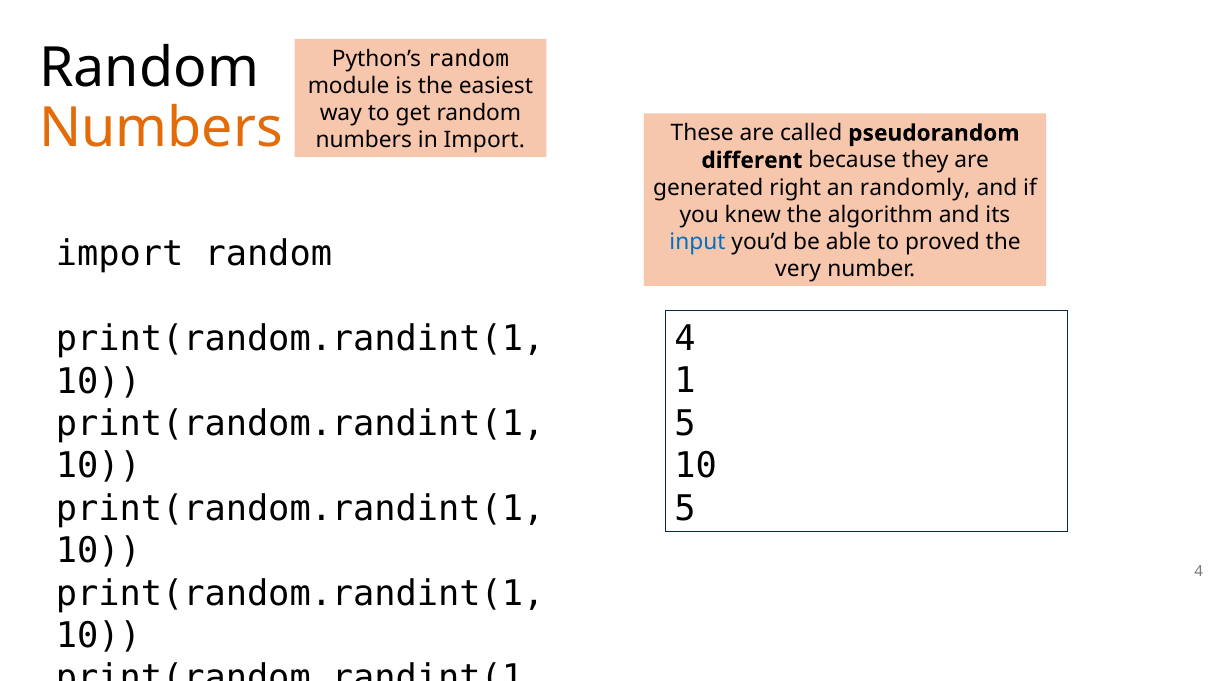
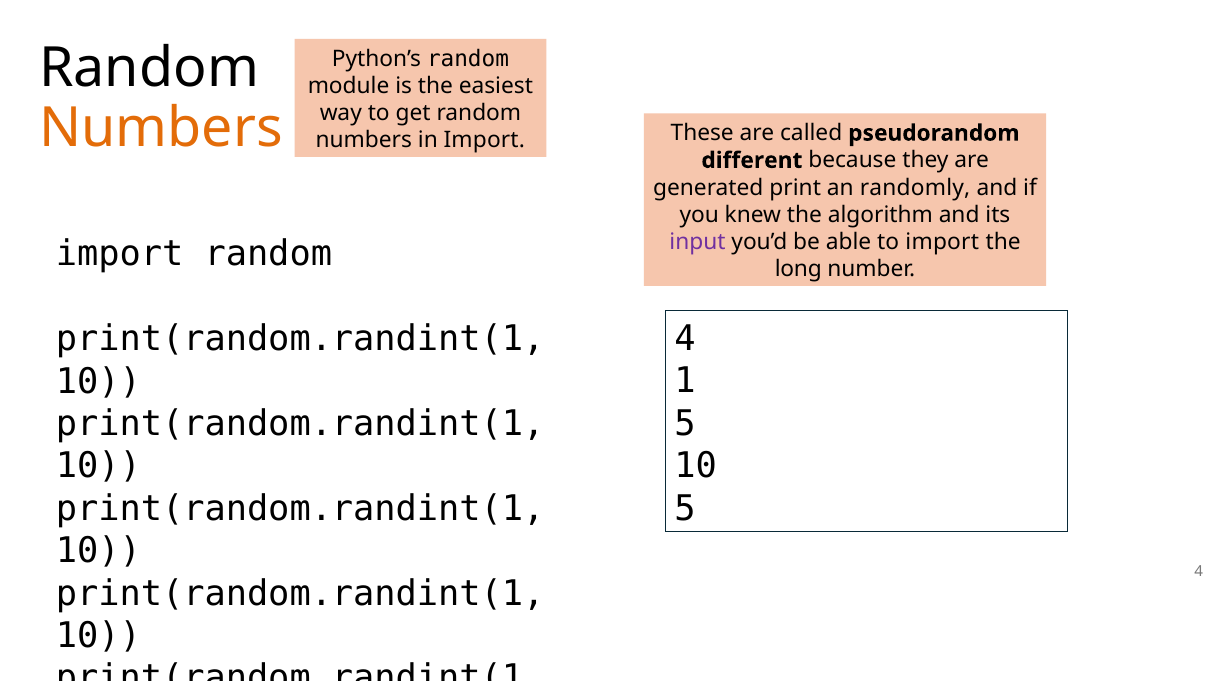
right: right -> print (795, 188)
input colour: blue -> purple (697, 242)
to proved: proved -> import (942, 242)
very: very -> long (798, 270)
